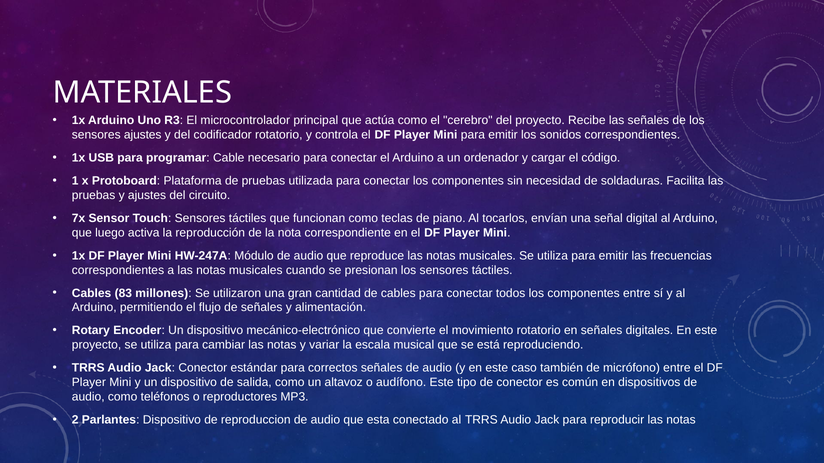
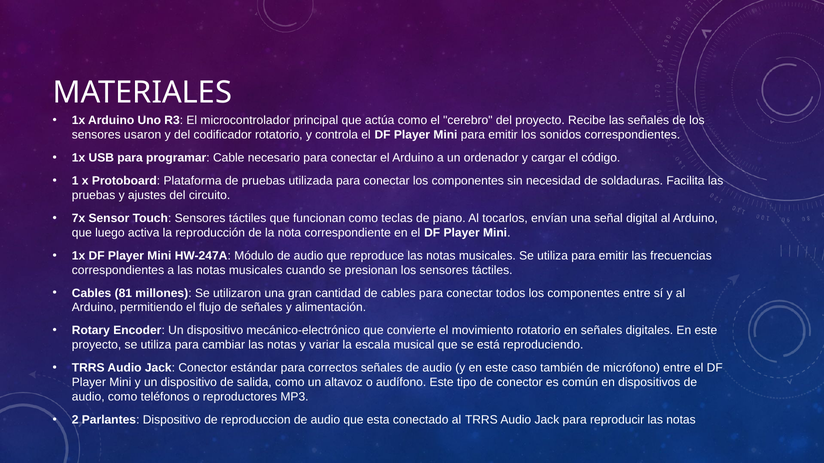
sensores ajustes: ajustes -> usaron (143, 135)
83: 83 -> 81 (123, 293)
